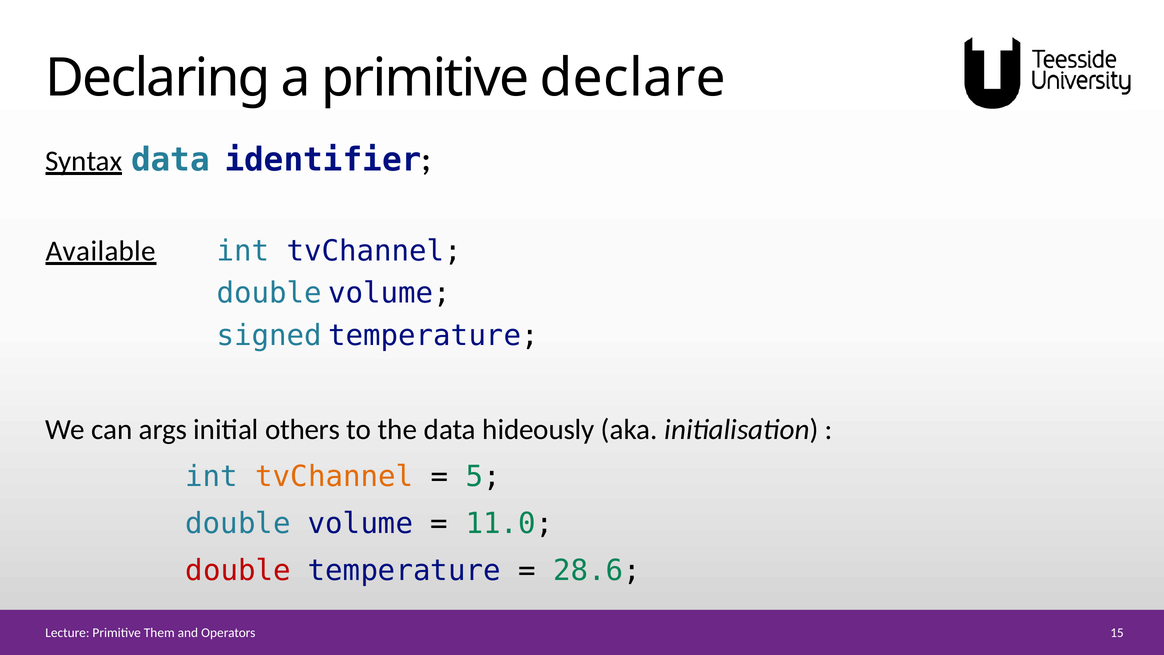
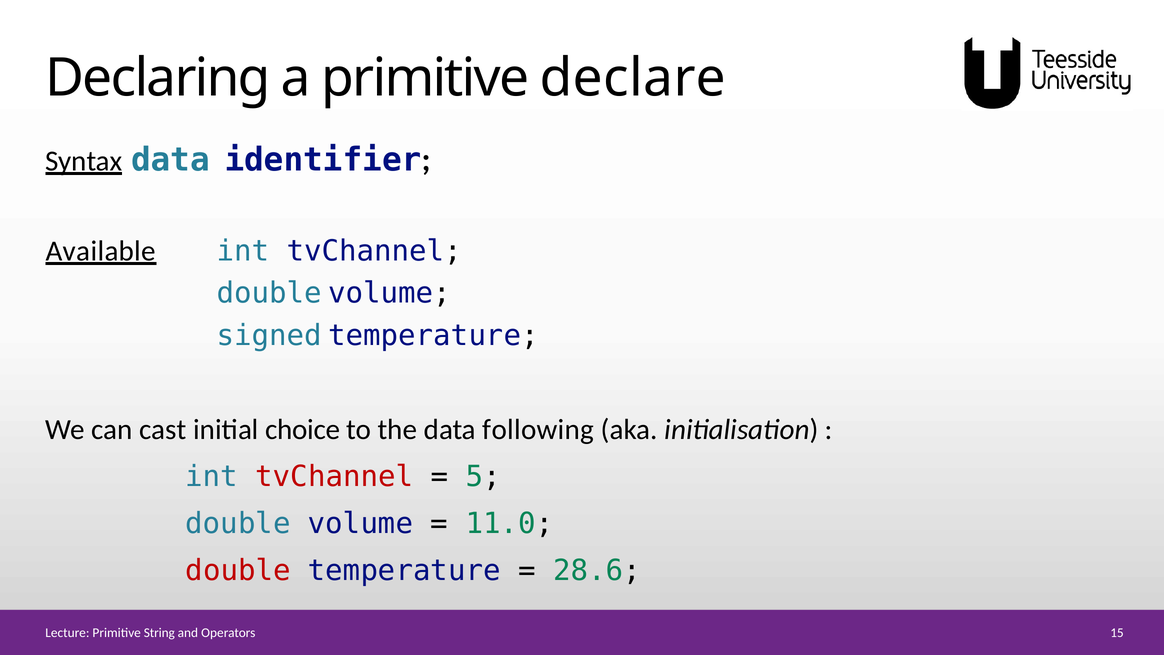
args: args -> cast (163, 429)
others: others -> choice (303, 429)
hideously: hideously -> following (538, 429)
tvChannel colour: orange -> red (334, 476)
Them: Them -> String (159, 633)
